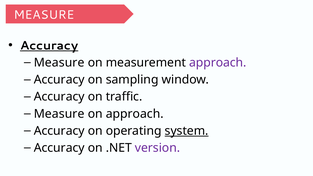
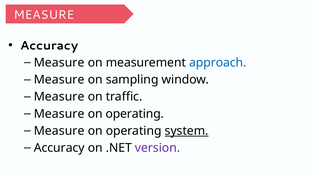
Accuracy underline: present -> none (49, 46)
approach colour: purple -> blue (218, 63)
Accuracy: Accuracy -> Measure (59, 80)
Accuracy: Accuracy -> Measure (59, 97)
approach: approach -> operating (135, 114)
Accuracy: Accuracy -> Measure (59, 131)
